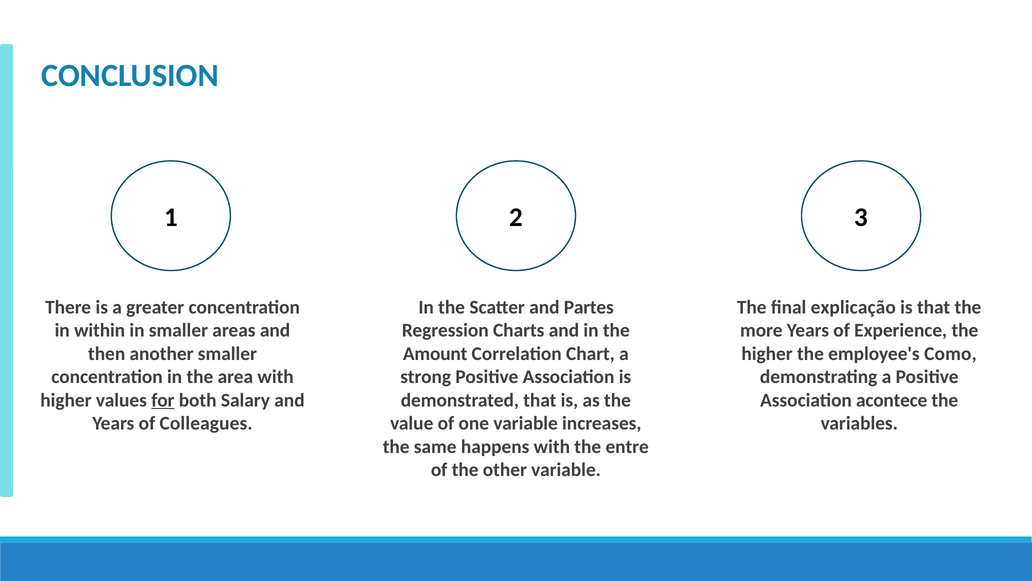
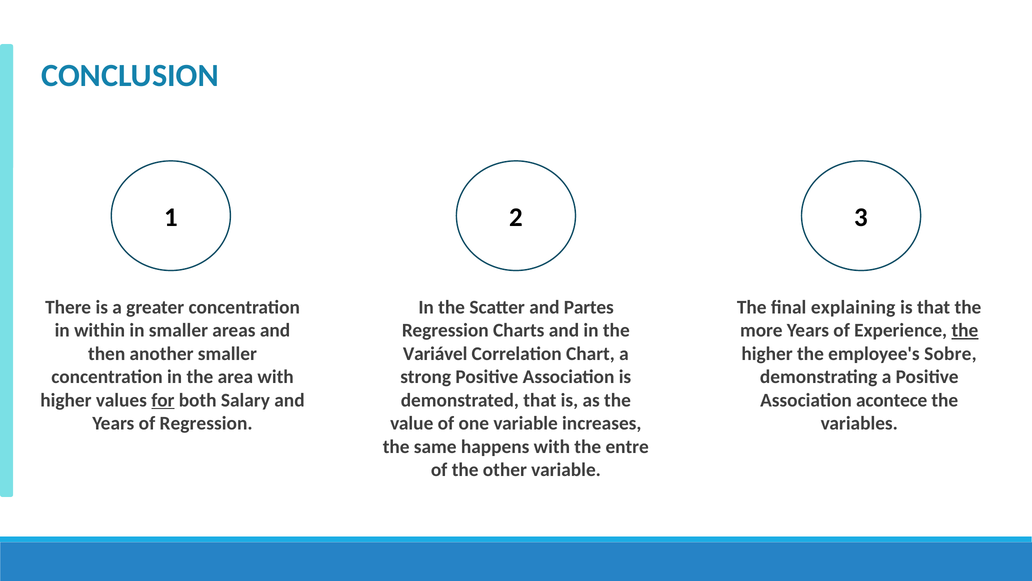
explicação: explicação -> explaining (853, 307)
the underline: none -> present (965, 330)
Amount: Amount -> Variável (435, 353)
Como: Como -> Sobre (950, 353)
of Colleagues: Colleagues -> Regression (206, 423)
